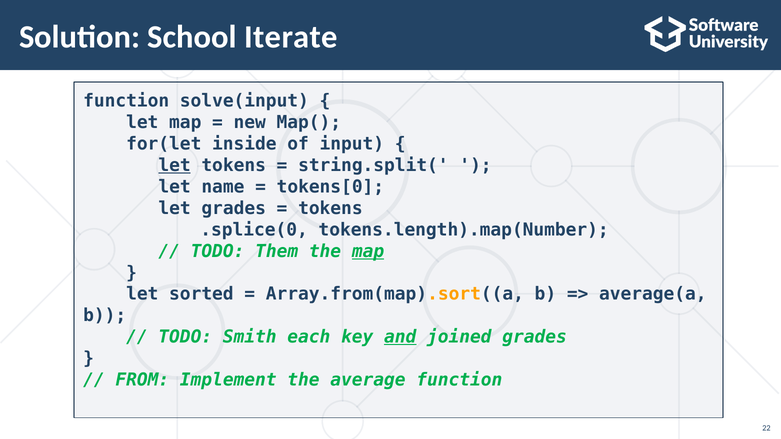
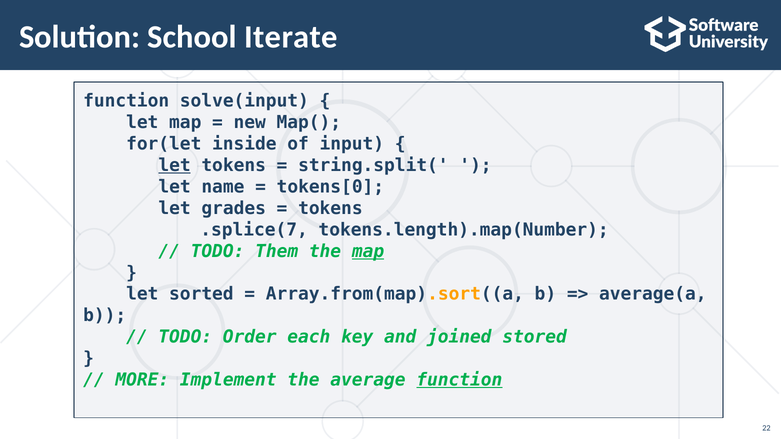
.splice(0: .splice(0 -> .splice(7 (254, 230)
Smith: Smith -> Order (250, 337)
and underline: present -> none (400, 337)
joined grades: grades -> stored (535, 337)
FROM: FROM -> MORE (142, 380)
function underline: none -> present (459, 380)
